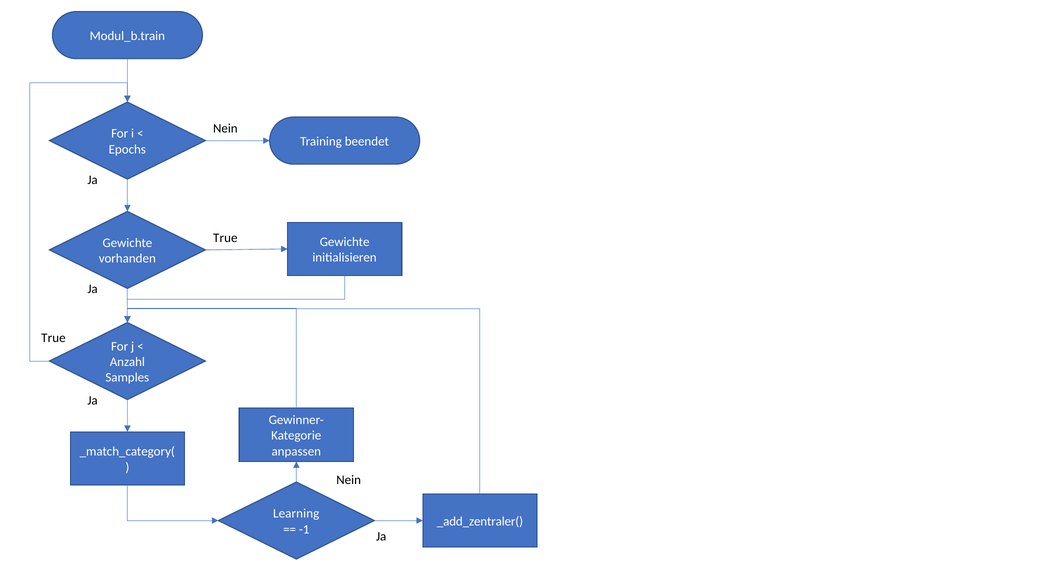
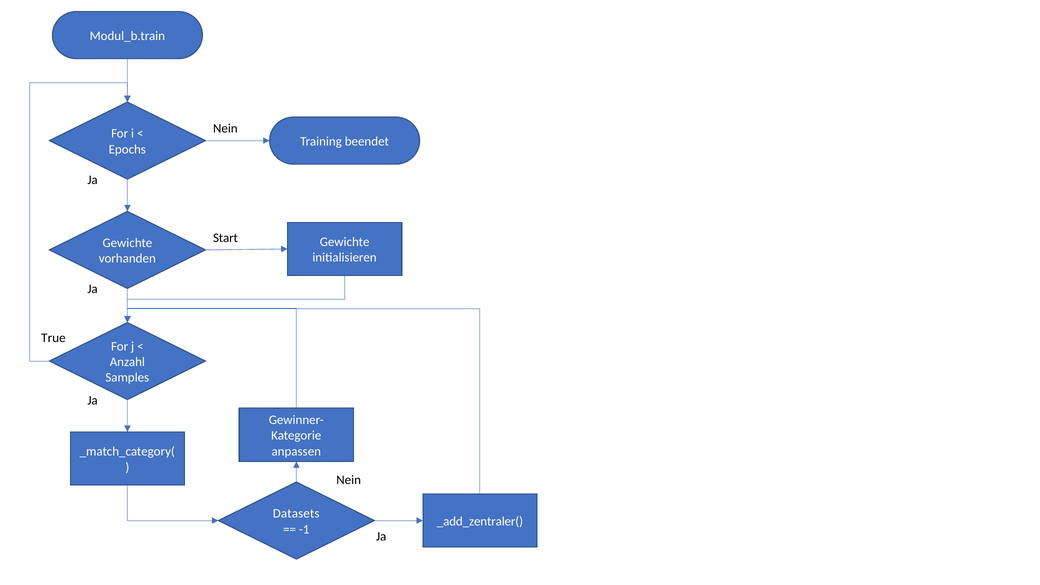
True: True -> Start (225, 238)
Learning: Learning -> Datasets (296, 514)
